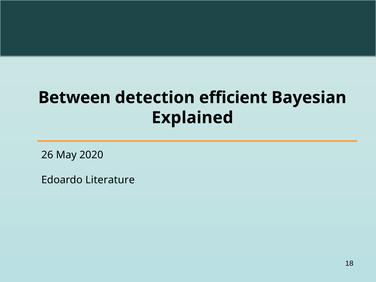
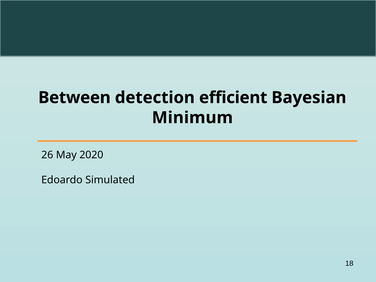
Explained: Explained -> Minimum (192, 118)
Literature: Literature -> Simulated (110, 180)
